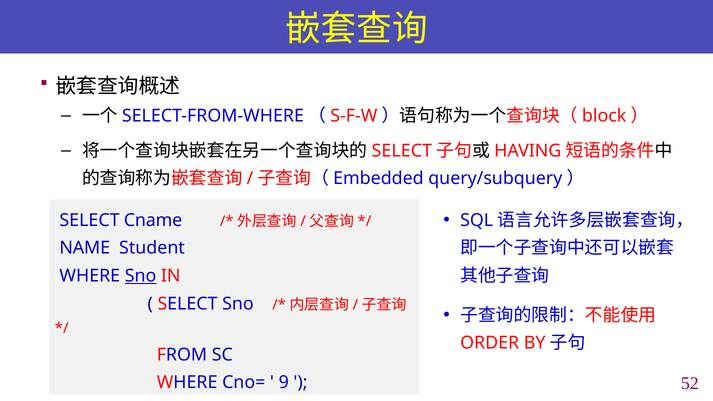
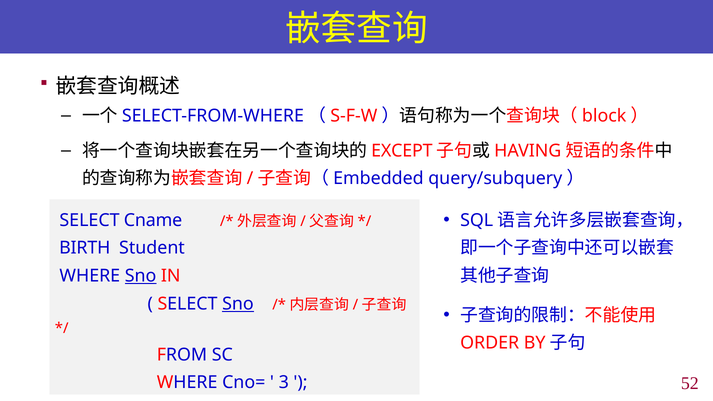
SELECT: SELECT -> EXCEPT (402, 151)
NAME: NAME -> BIRTH (85, 248)
Sno underline: none -> present (238, 304)
9: 9 -> 3 (284, 382)
